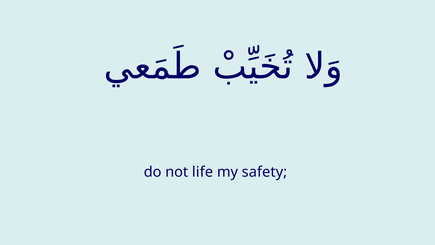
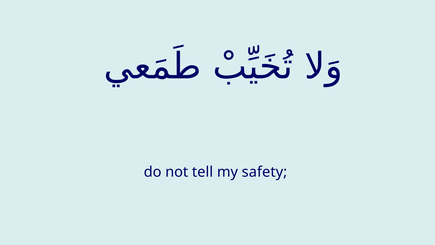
life: life -> tell (203, 172)
